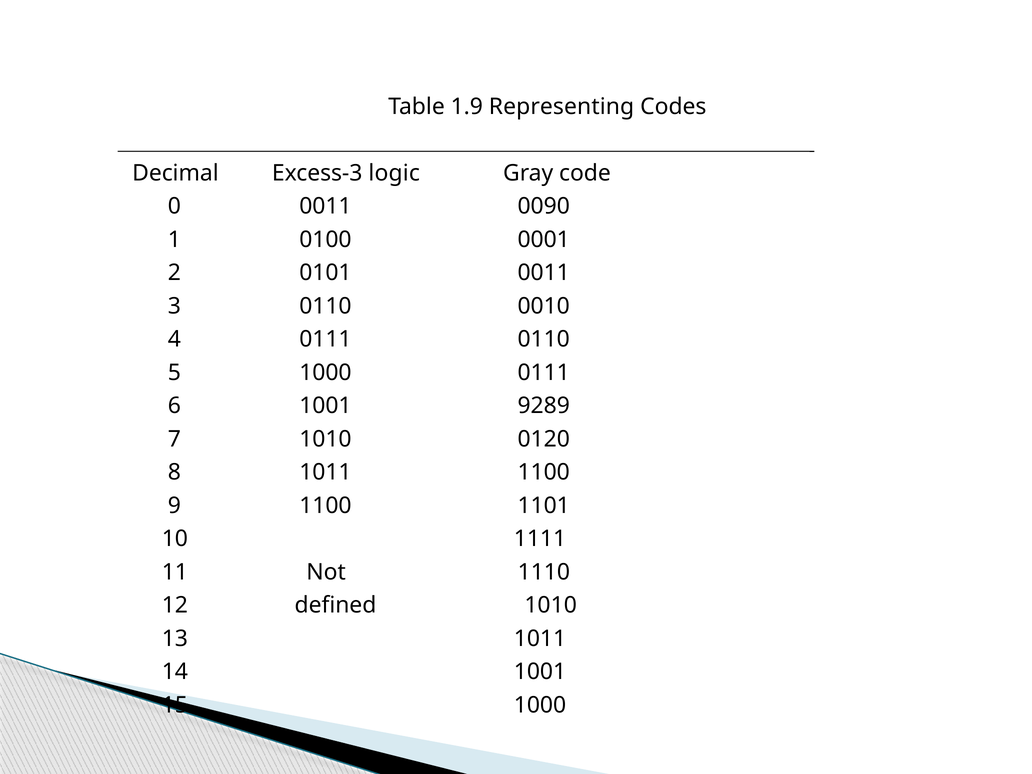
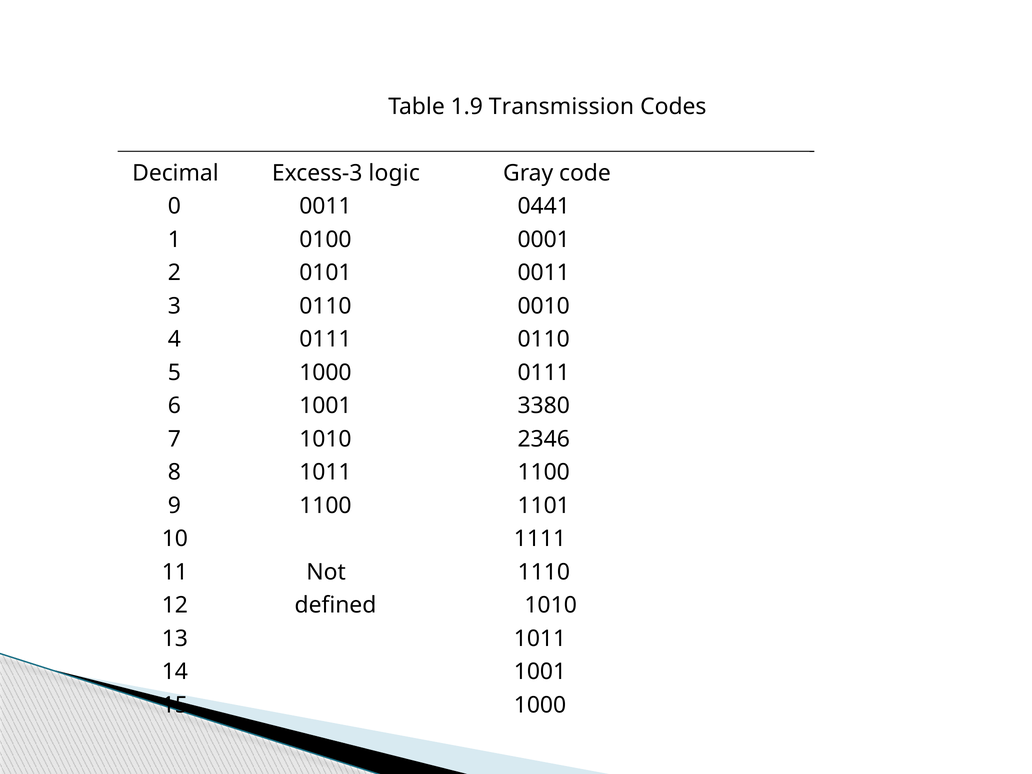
Representing: Representing -> Transmission (561, 107)
0090: 0090 -> 0441 (544, 206)
9289: 9289 -> 3380 (544, 406)
0120: 0120 -> 2346 (544, 439)
